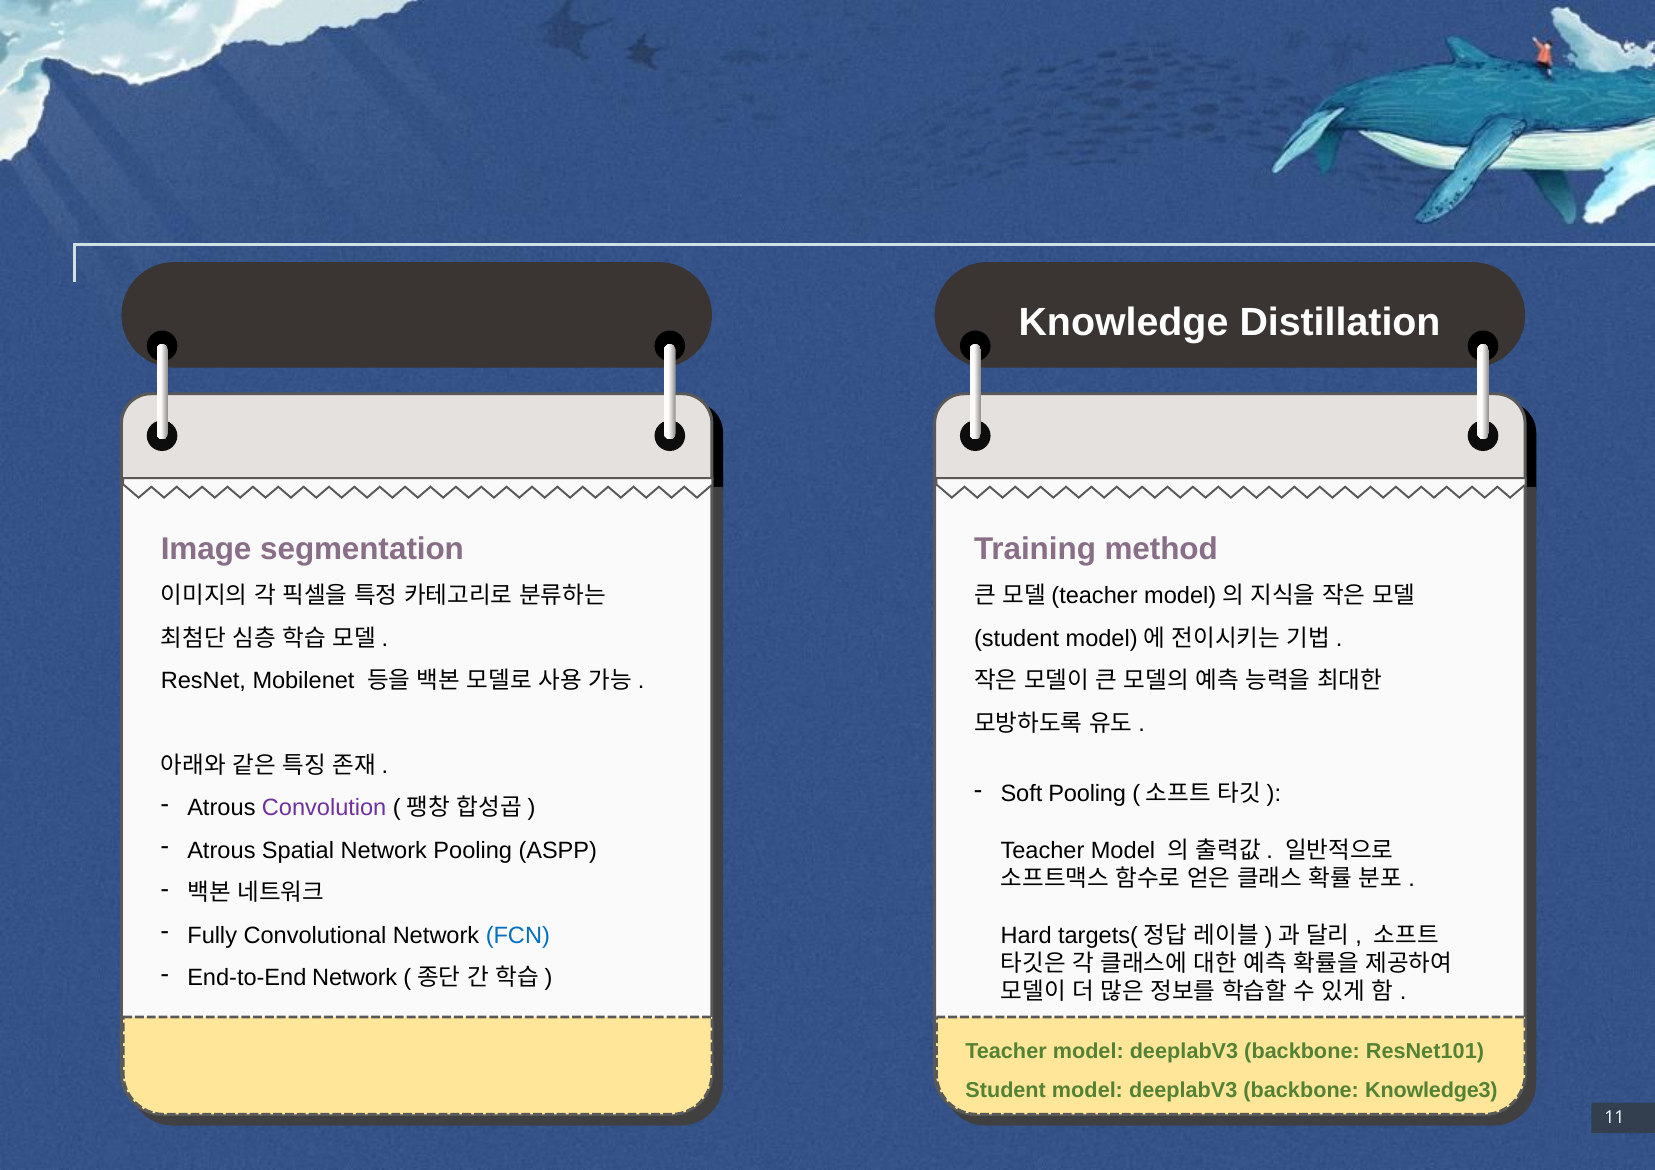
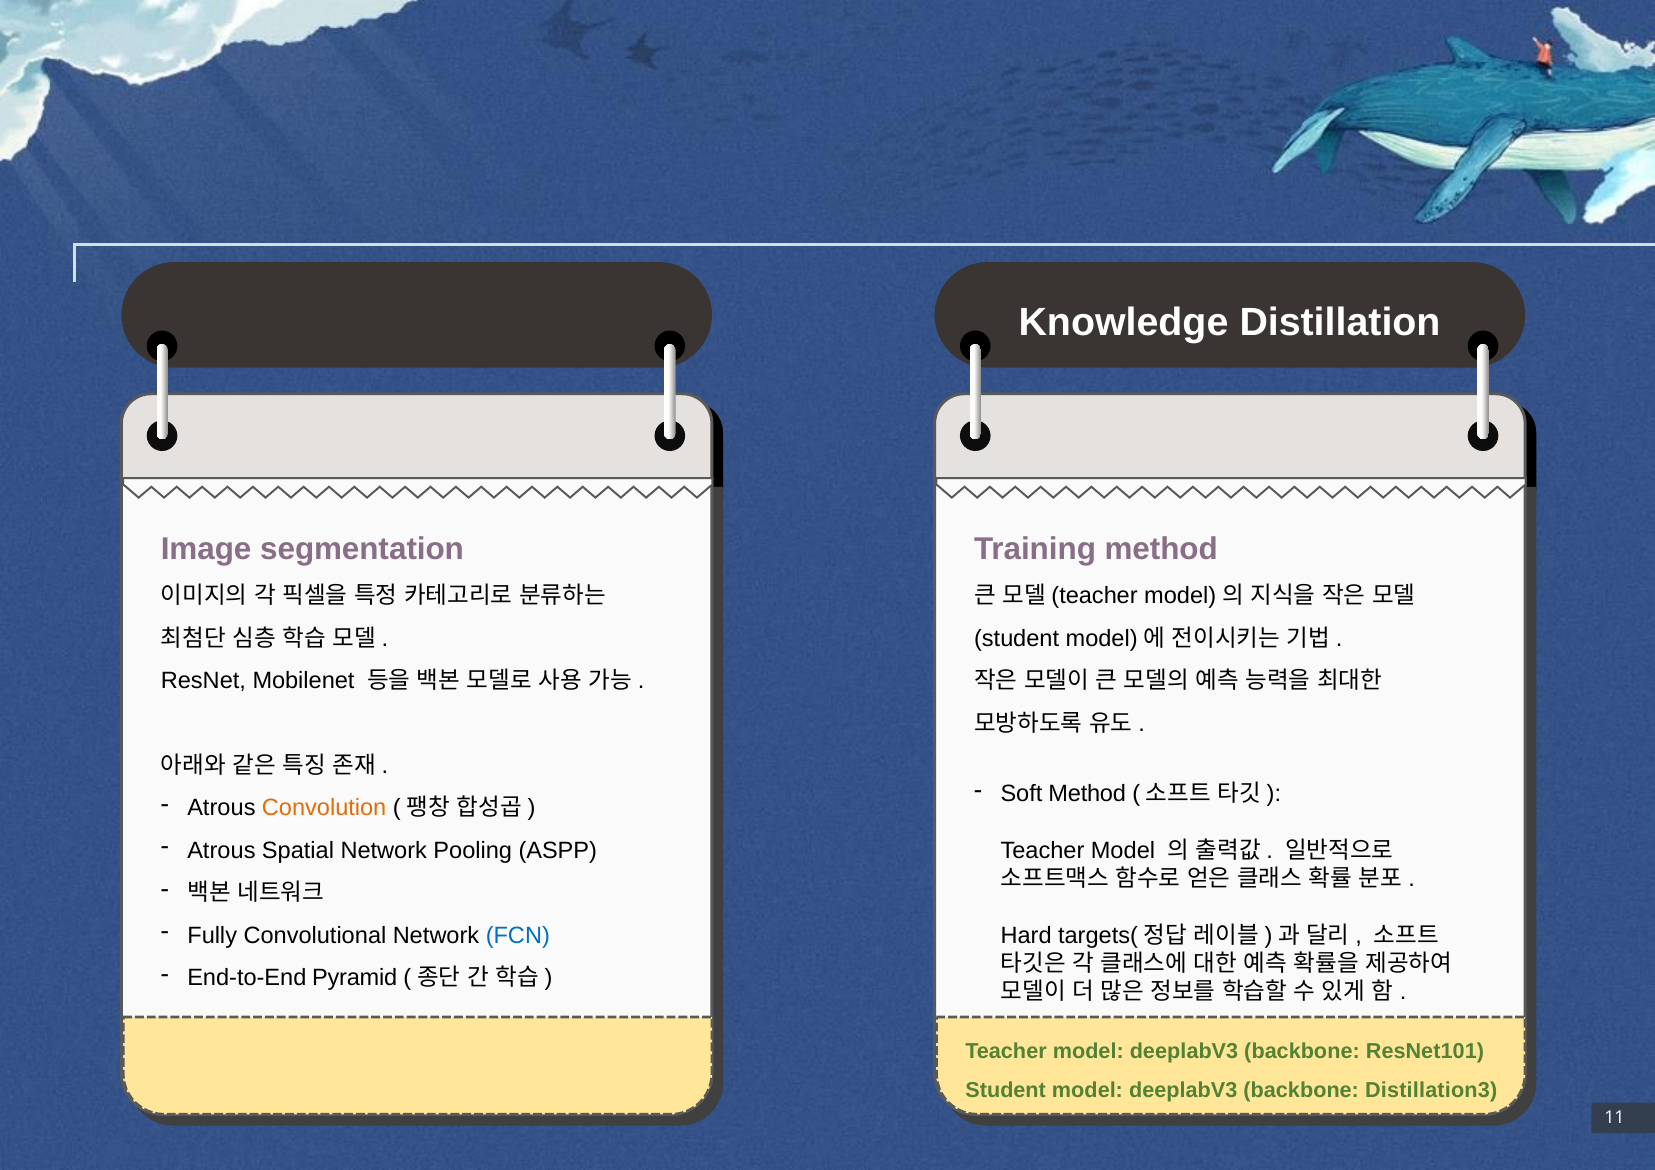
Soft Pooling: Pooling -> Method (1087, 794)
Convolution colour: purple -> orange (324, 808)
End-to-End Network: Network -> Pyramid (355, 978)
Knowledge3: Knowledge3 -> Distillation3 (1431, 1091)
